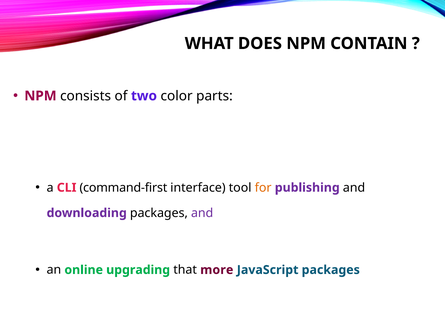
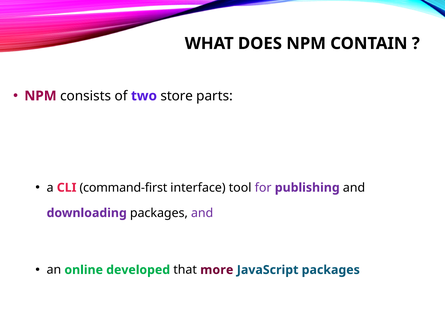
color: color -> store (177, 96)
for colour: orange -> purple (263, 187)
upgrading: upgrading -> developed (138, 270)
